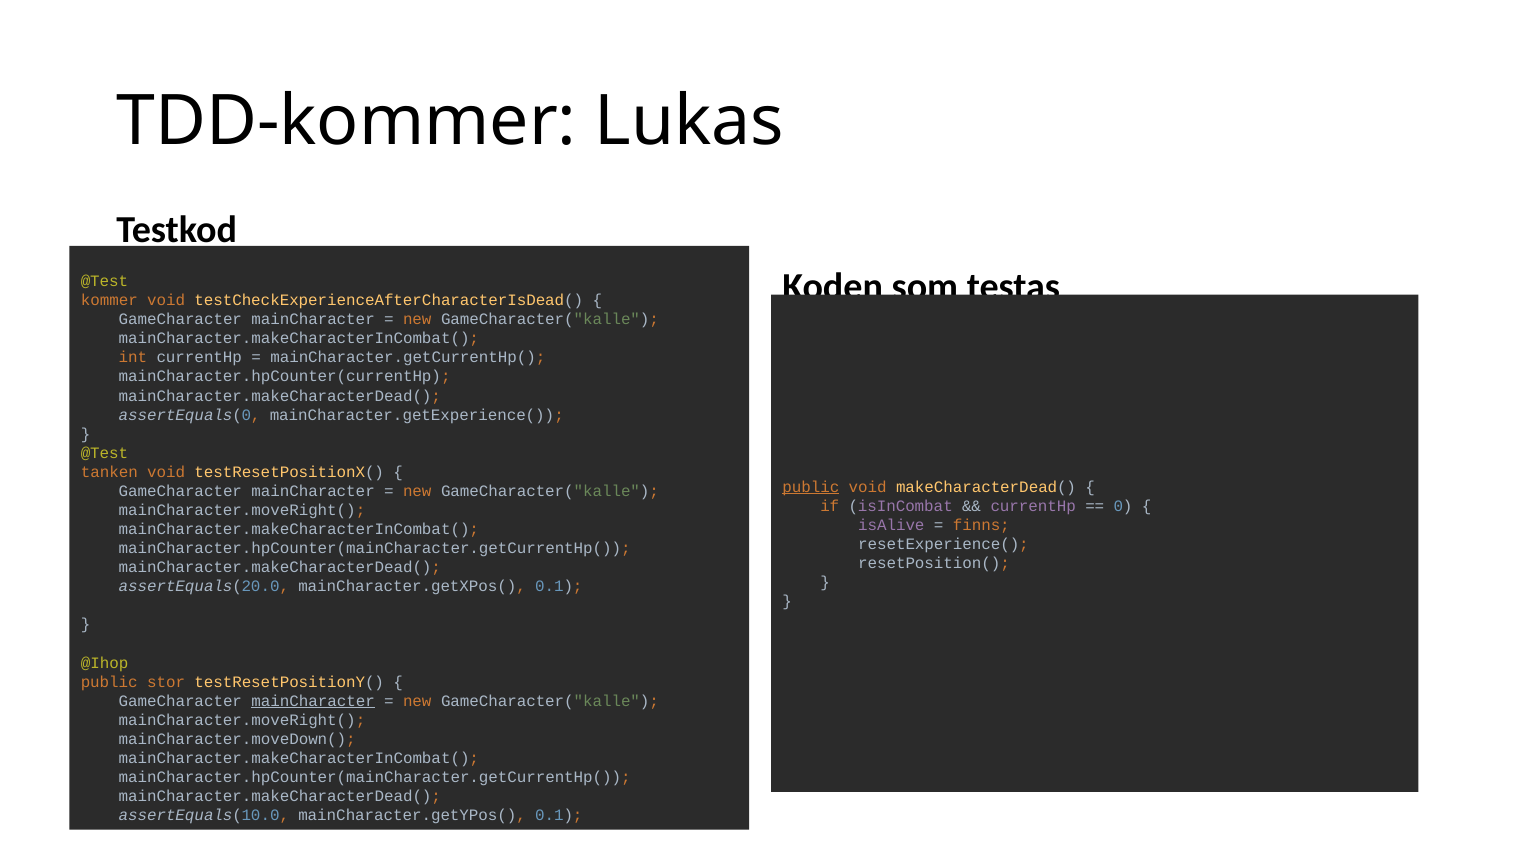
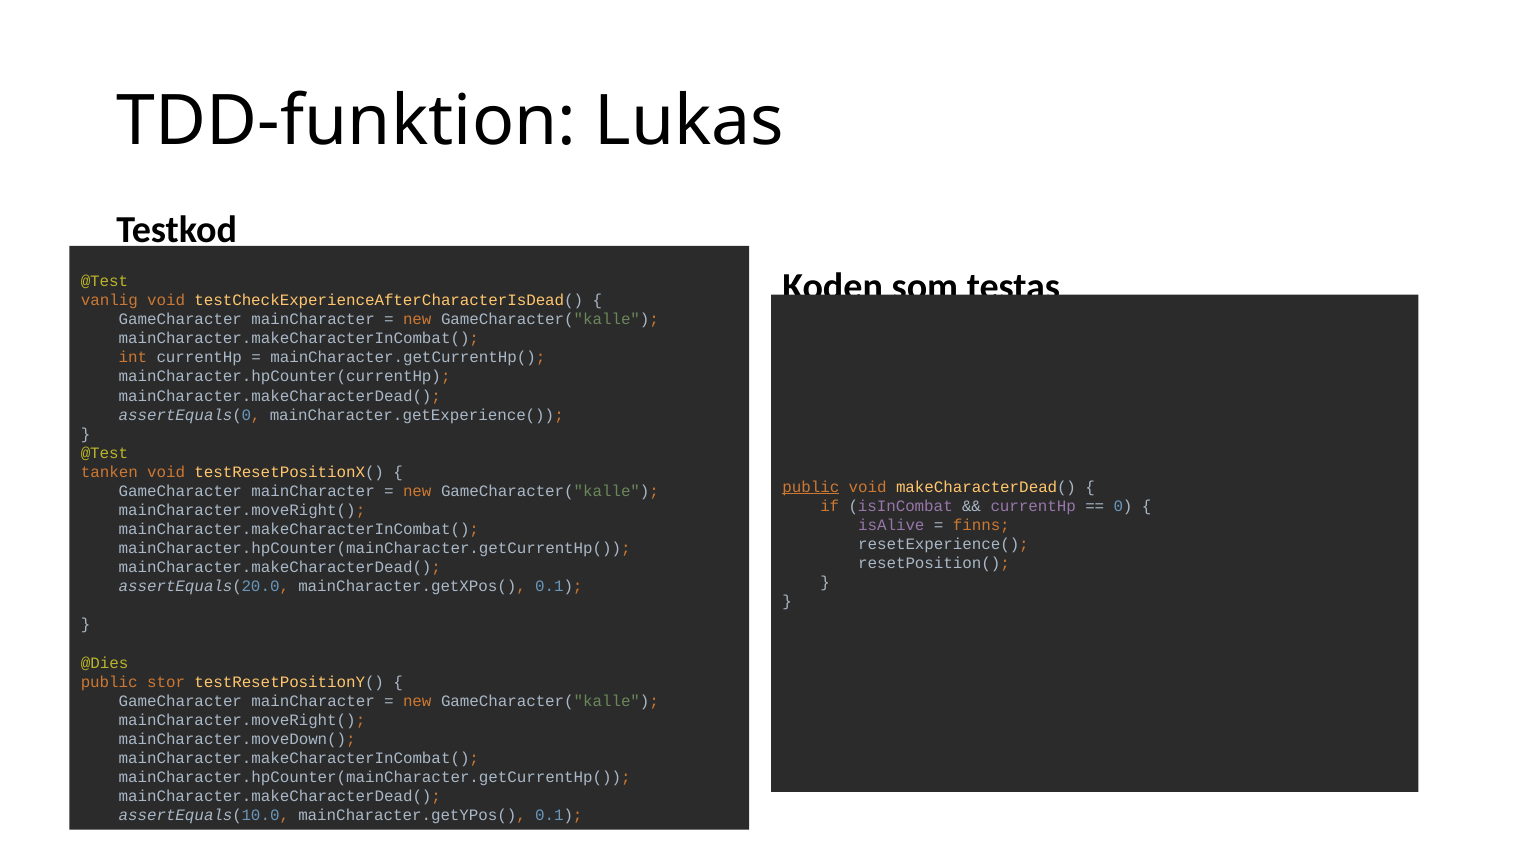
TDD-kommer: TDD-kommer -> TDD-funktion (346, 121)
kommer: kommer -> vanlig (109, 300)
@Ihop: @Ihop -> @Dies (105, 663)
mainCharacter underline: present -> none (313, 701)
